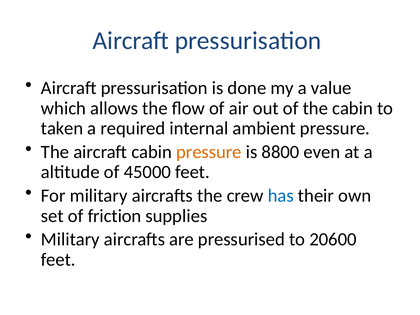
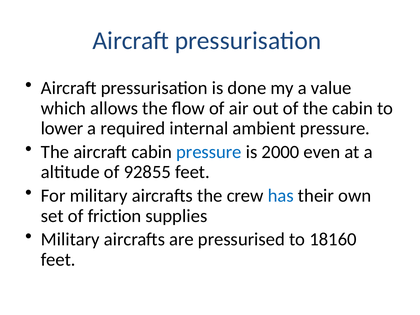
taken: taken -> lower (62, 128)
pressure colour: orange -> blue (209, 152)
8800: 8800 -> 2000 (280, 152)
45000: 45000 -> 92855 (147, 172)
20600: 20600 -> 18160 (333, 239)
